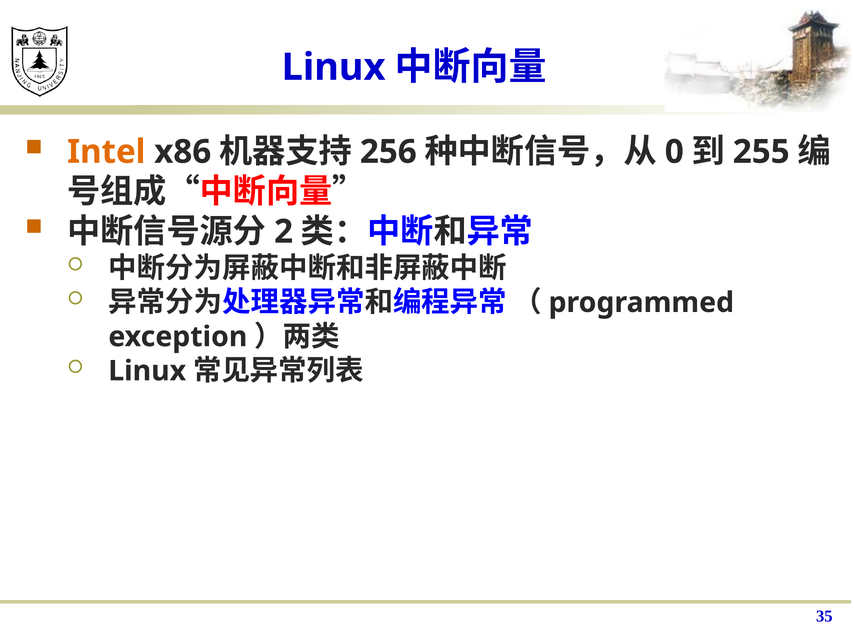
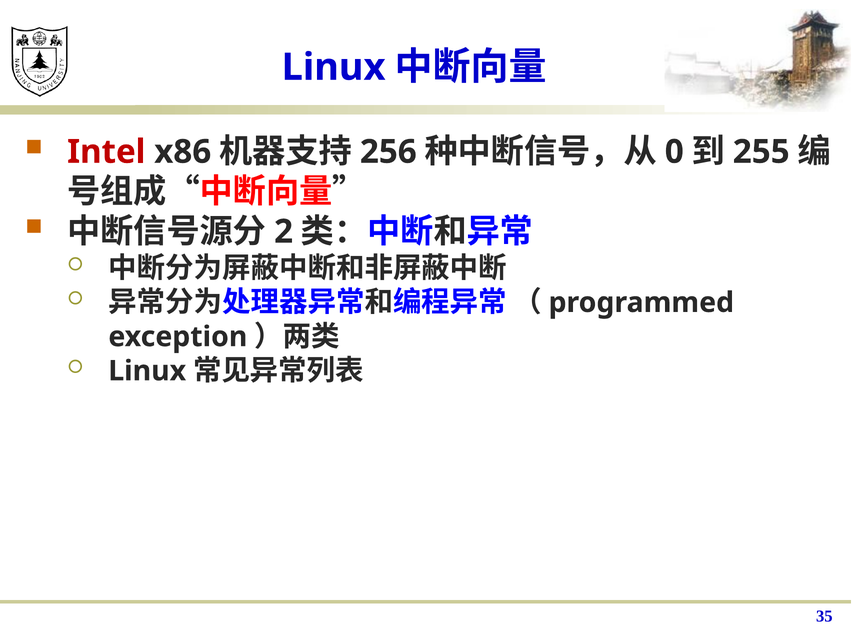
Intel colour: orange -> red (106, 152)
